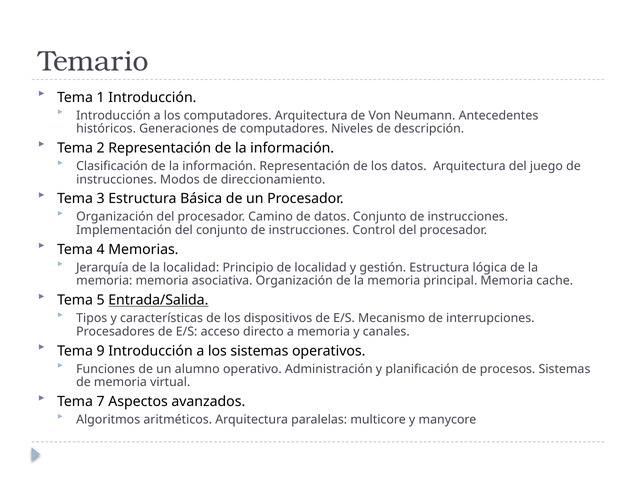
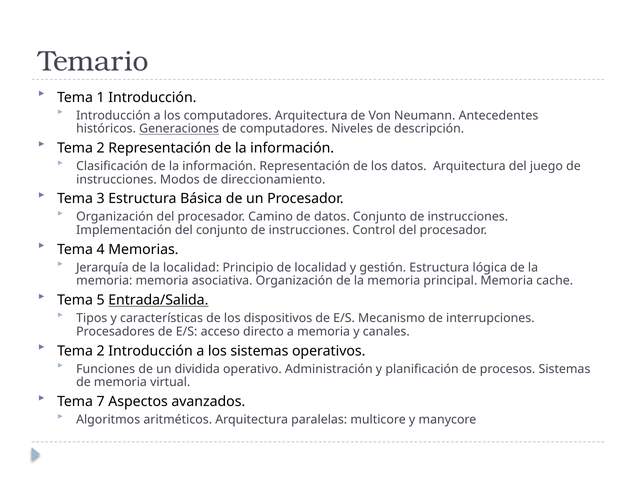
Generaciones underline: none -> present (179, 129)
9: 9 -> 2 (101, 351)
alumno: alumno -> dividida (197, 369)
